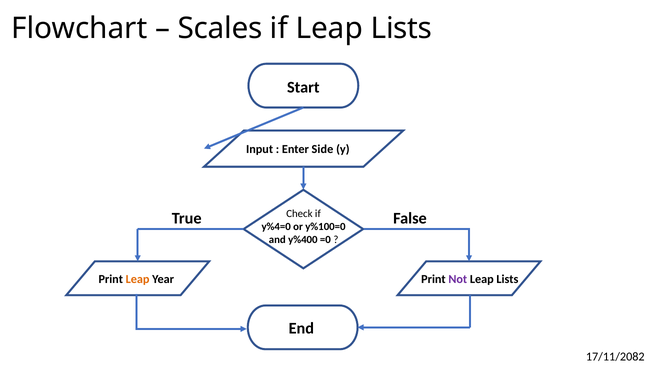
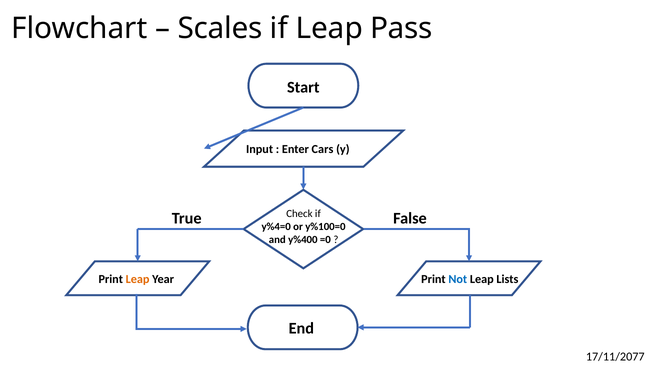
if Leap Lists: Lists -> Pass (401, 28)
Side: Side -> Cars (322, 149)
Not colour: purple -> blue (458, 279)
17/11/2082: 17/11/2082 -> 17/11/2077 (615, 356)
